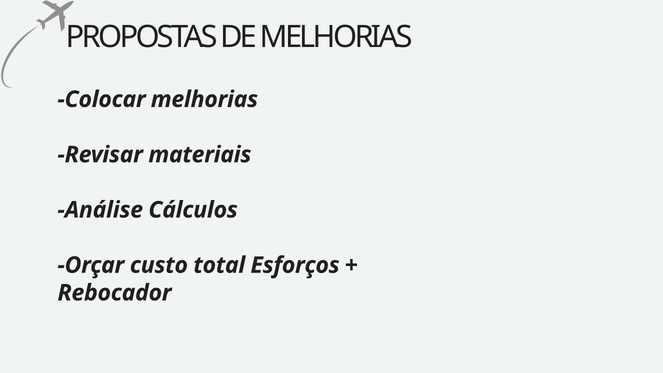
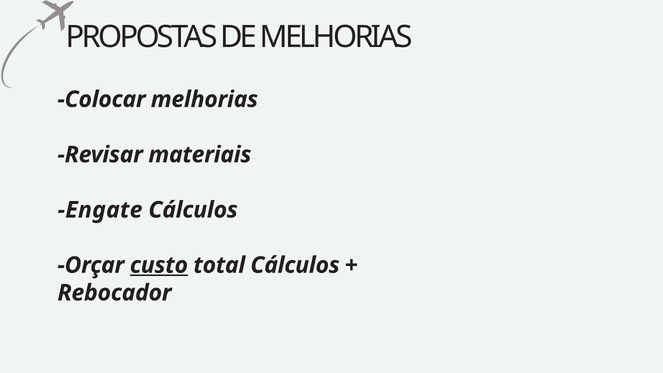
Análise: Análise -> Engate (100, 210)
custo underline: none -> present (159, 265)
total Esforços: Esforços -> Cálculos (295, 265)
